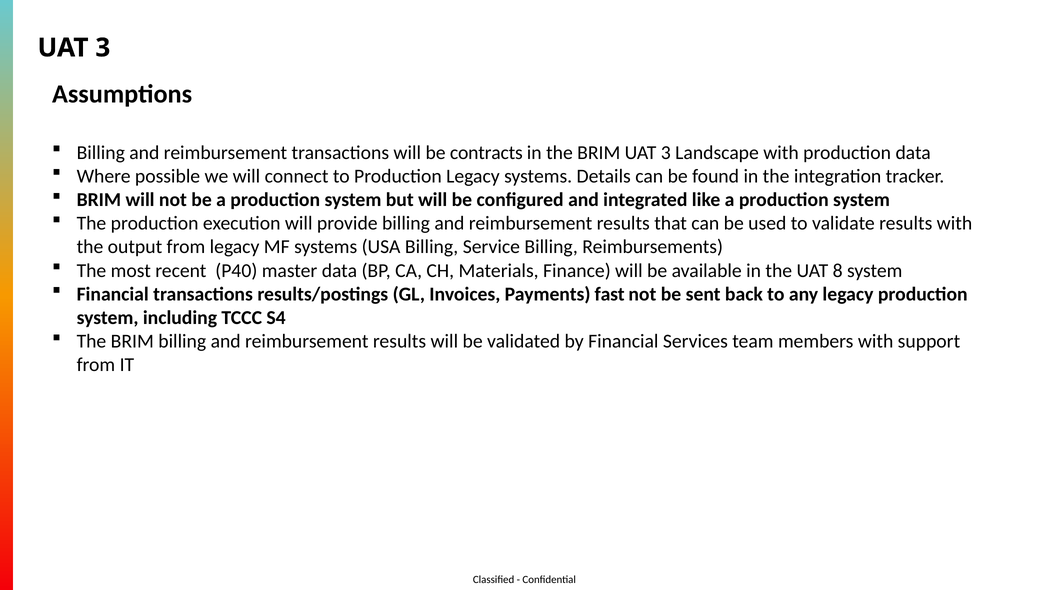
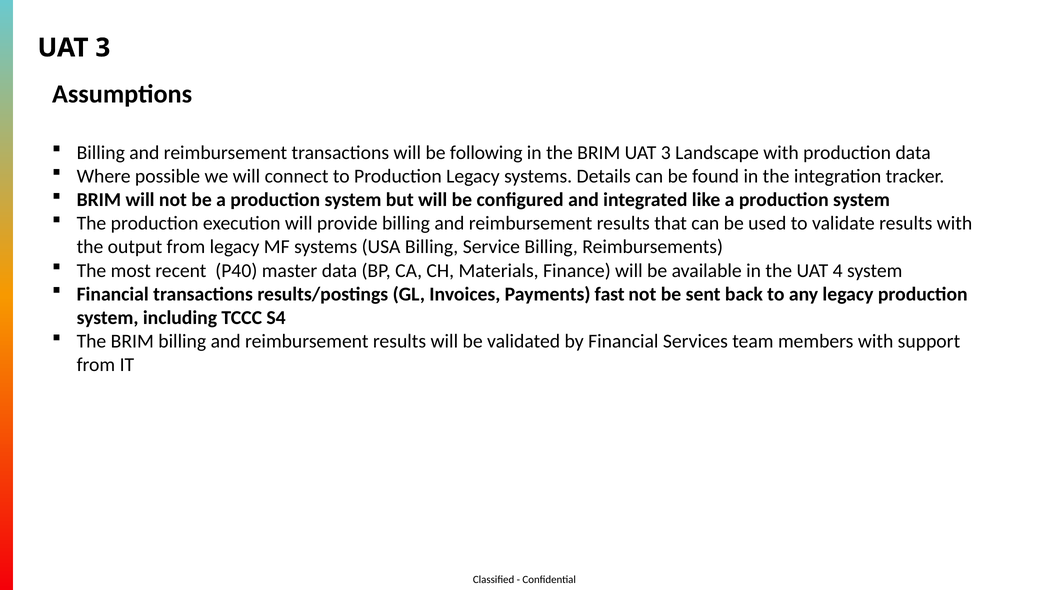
contracts: contracts -> following (486, 153)
8: 8 -> 4 (838, 271)
